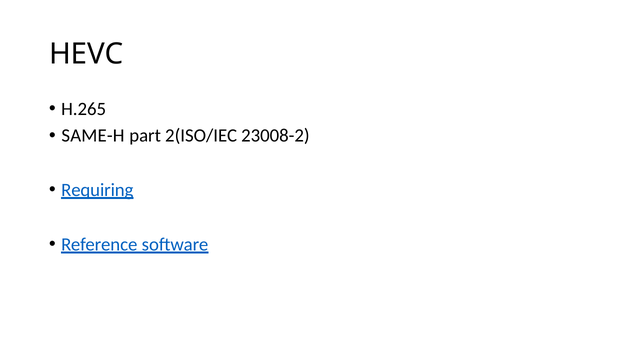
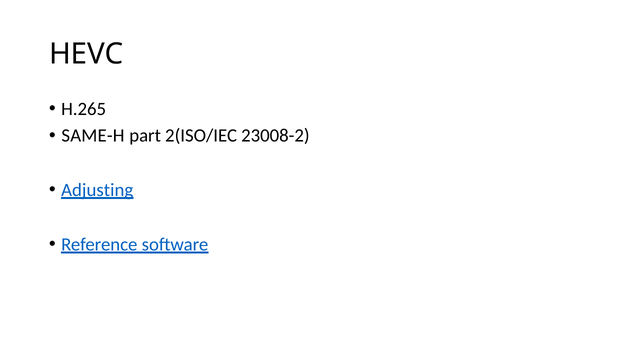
Requiring: Requiring -> Adjusting (97, 190)
